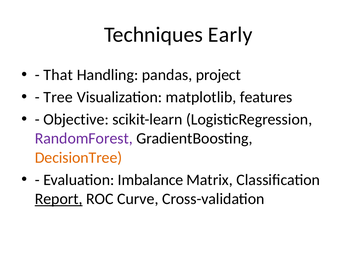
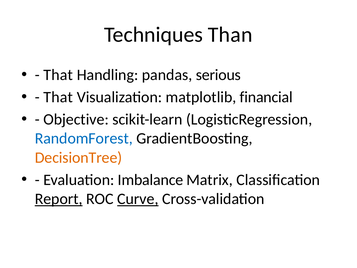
Early: Early -> Than (230, 35)
project: project -> serious (218, 75)
Tree: Tree -> That (58, 97)
features: features -> financial (266, 97)
RandomForest colour: purple -> blue (84, 138)
Curve underline: none -> present (138, 199)
